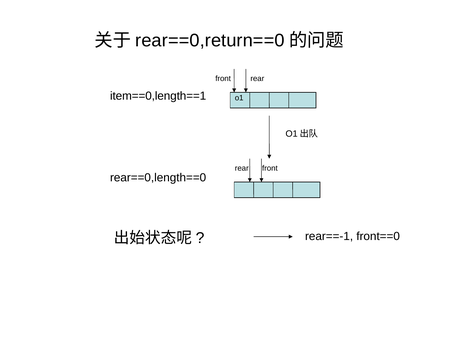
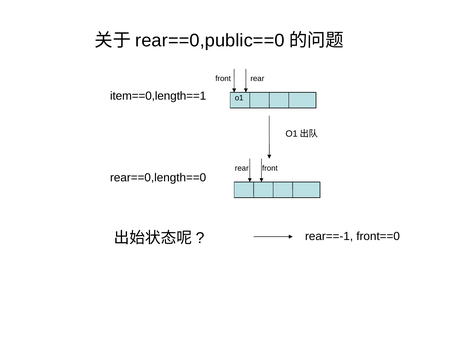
rear==0,return==0: rear==0,return==0 -> rear==0,public==0 (210, 41)
